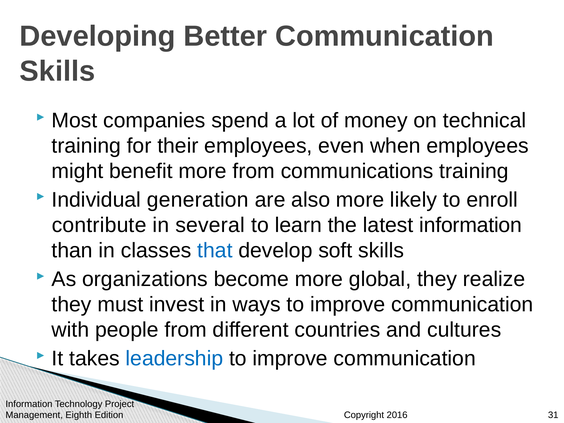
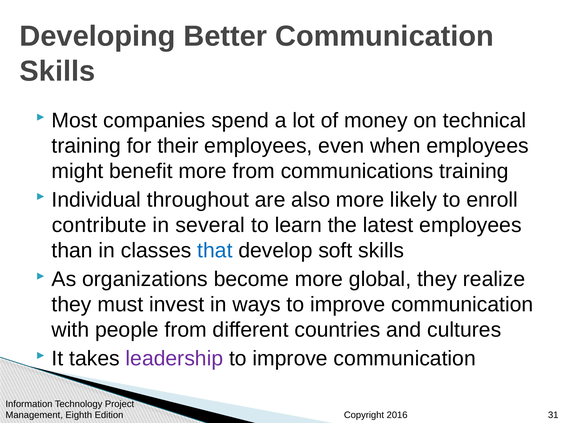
generation: generation -> throughout (198, 200)
latest information: information -> employees (470, 225)
leadership colour: blue -> purple (174, 358)
